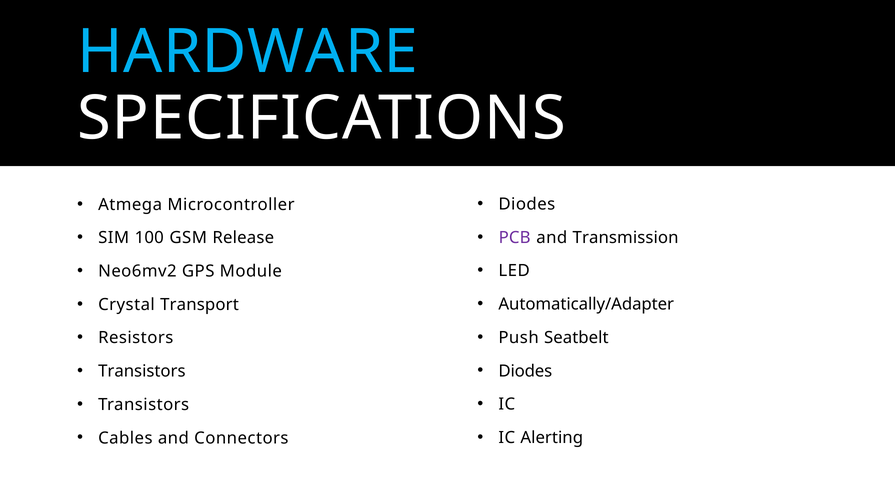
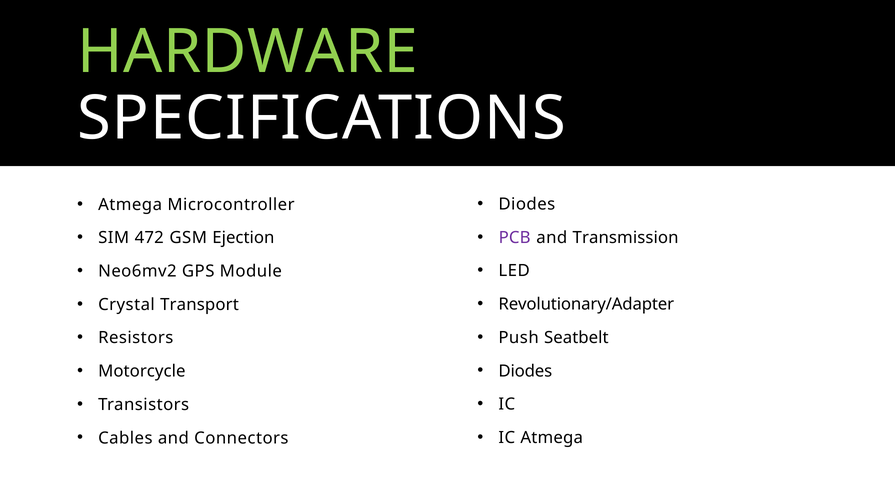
HARDWARE colour: light blue -> light green (248, 52)
100: 100 -> 472 (149, 238)
Release: Release -> Ejection (243, 238)
Automatically/Adapter: Automatically/Adapter -> Revolutionary/Adapter (586, 305)
Transistors: Transistors -> Motorcycle (142, 372)
IC Alerting: Alerting -> Atmega (552, 438)
